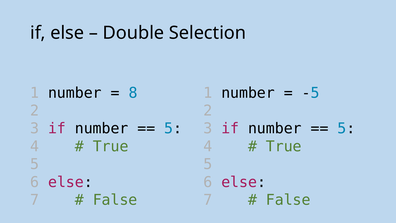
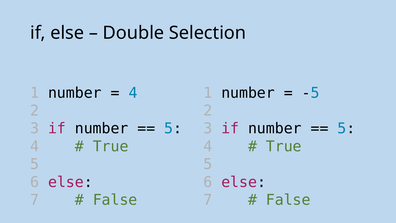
8: 8 -> 4 (133, 93)
